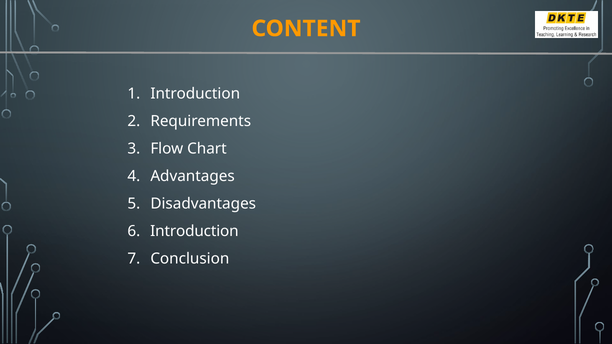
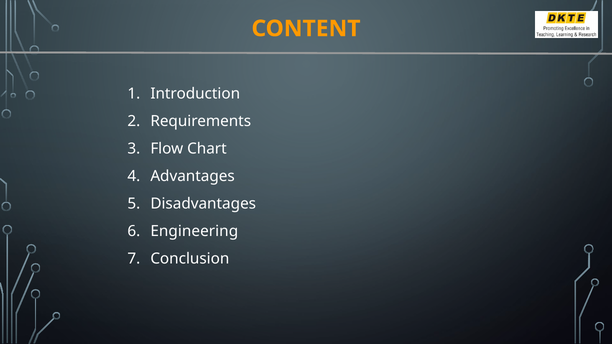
Introduction: Introduction -> Engineering (194, 231)
